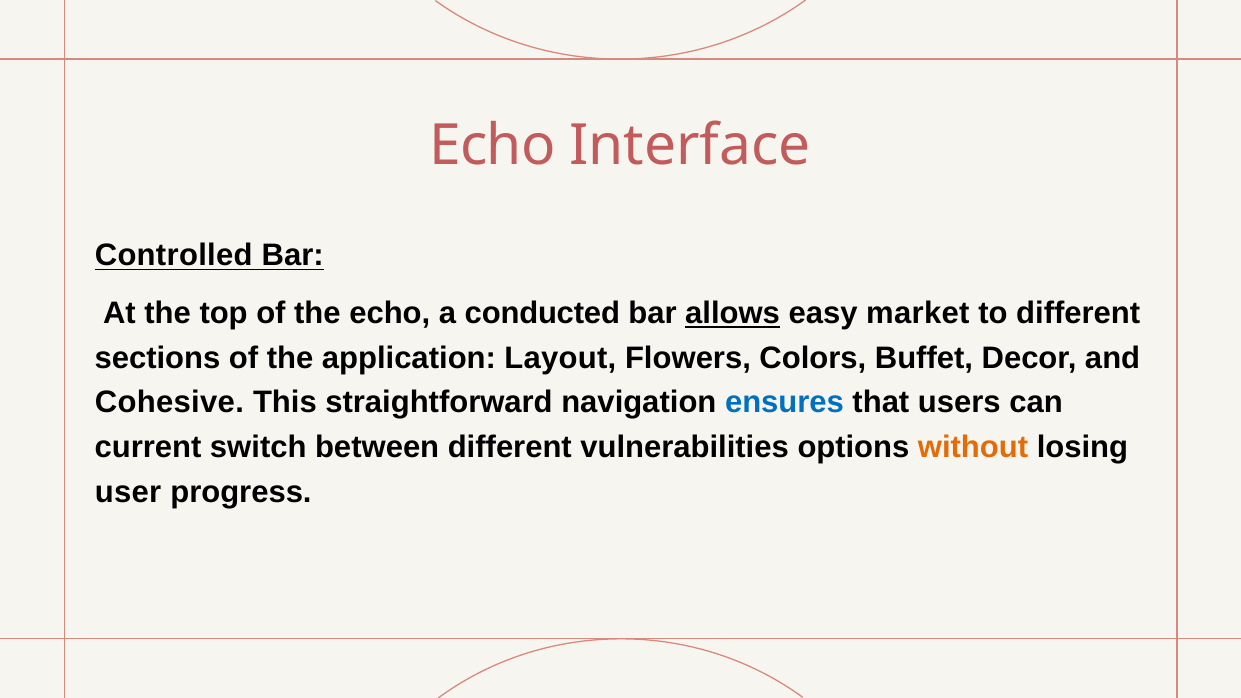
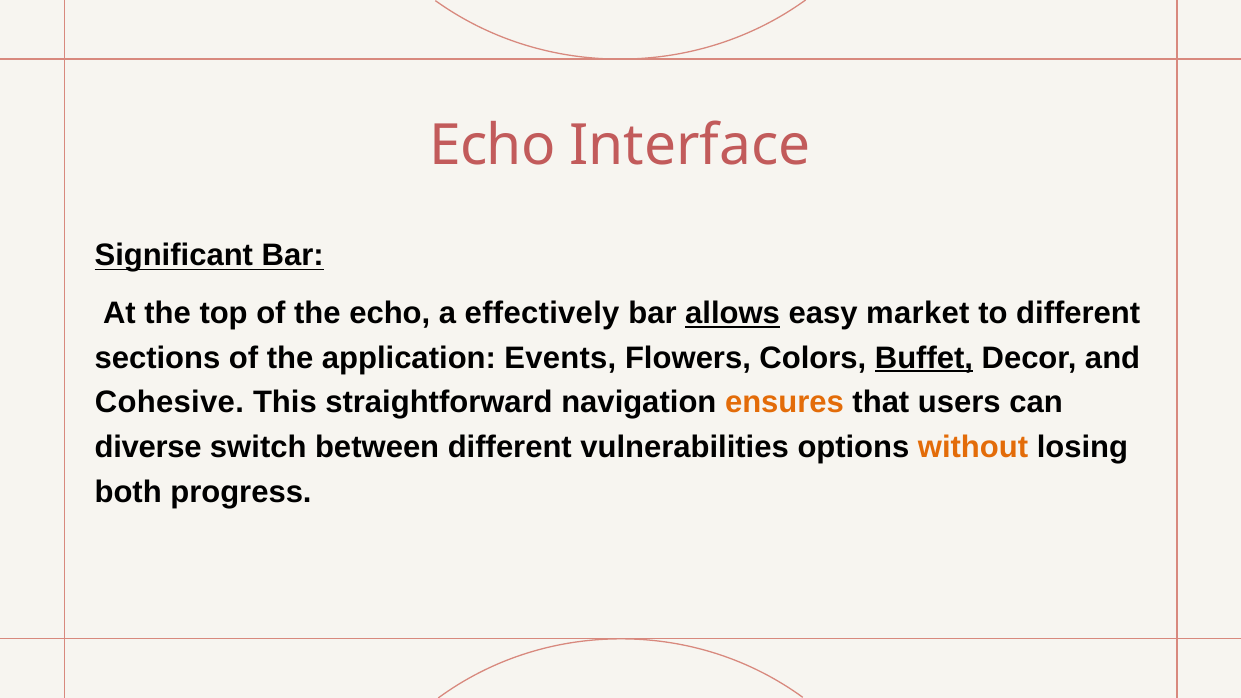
Controlled: Controlled -> Significant (174, 256)
conducted: conducted -> effectively (542, 313)
Layout: Layout -> Events (560, 358)
Buffet underline: none -> present (924, 358)
ensures colour: blue -> orange (784, 403)
current: current -> diverse (148, 447)
user: user -> both (128, 492)
